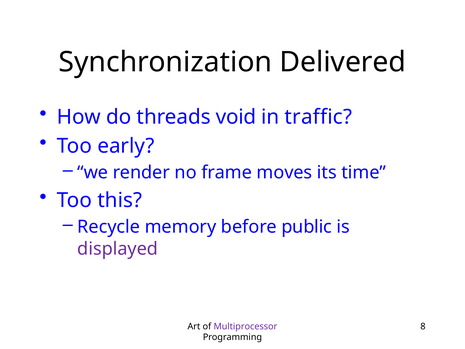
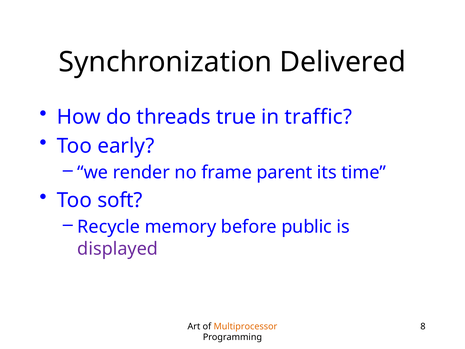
void: void -> true (236, 117)
moves: moves -> parent (284, 173)
this: this -> soft (120, 200)
Multiprocessor colour: purple -> orange (245, 326)
